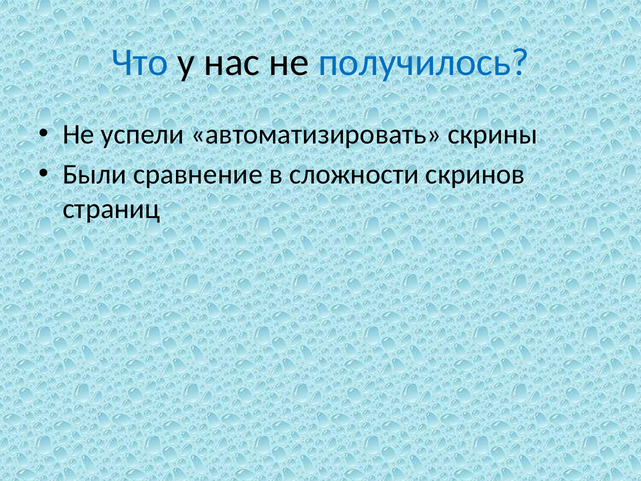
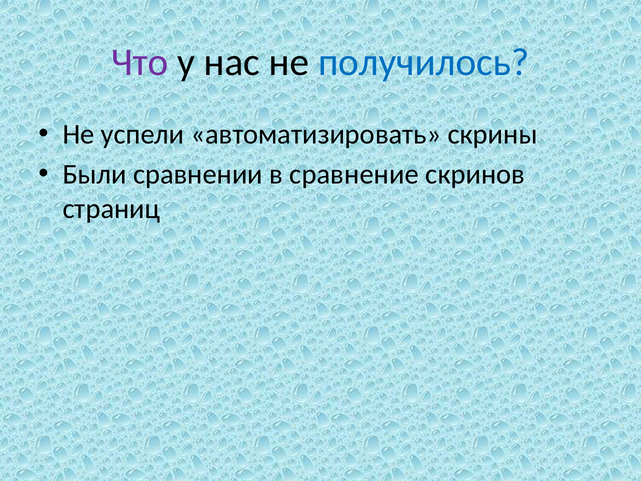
Что colour: blue -> purple (140, 62)
сравнение: сравнение -> сравнении (198, 174)
сложности: сложности -> сравнение (354, 174)
